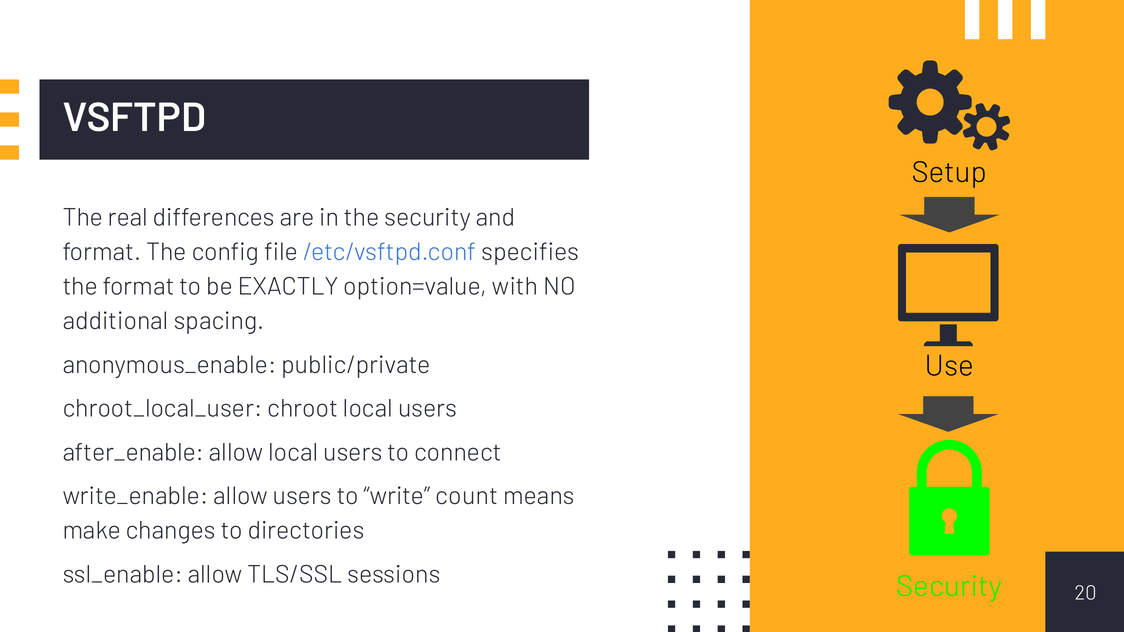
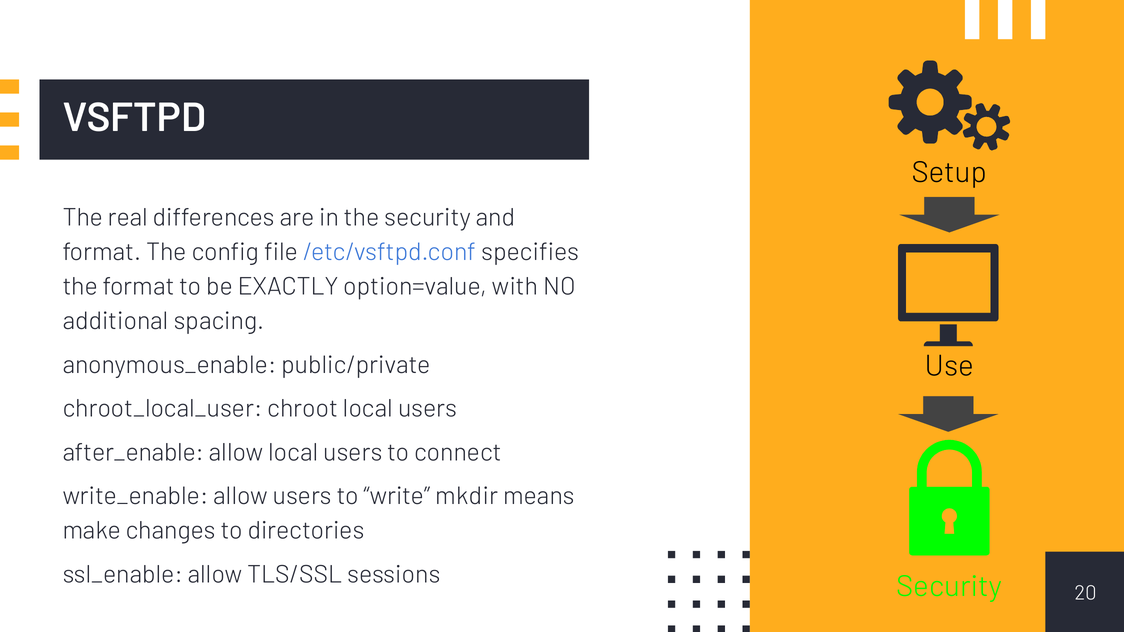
count: count -> mkdir (467, 496)
